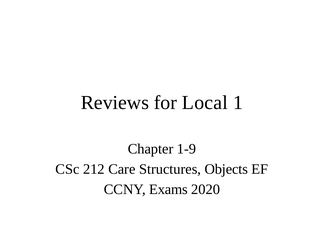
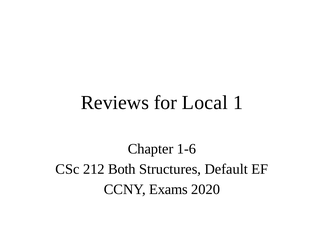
1-9: 1-9 -> 1-6 (187, 149)
Care: Care -> Both (122, 169)
Objects: Objects -> Default (226, 169)
